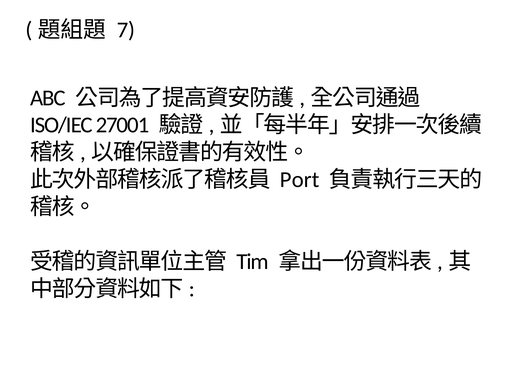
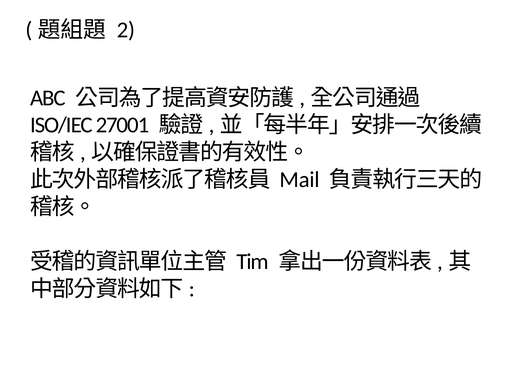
7: 7 -> 2 (126, 30)
Port: Port -> Mail (300, 180)
